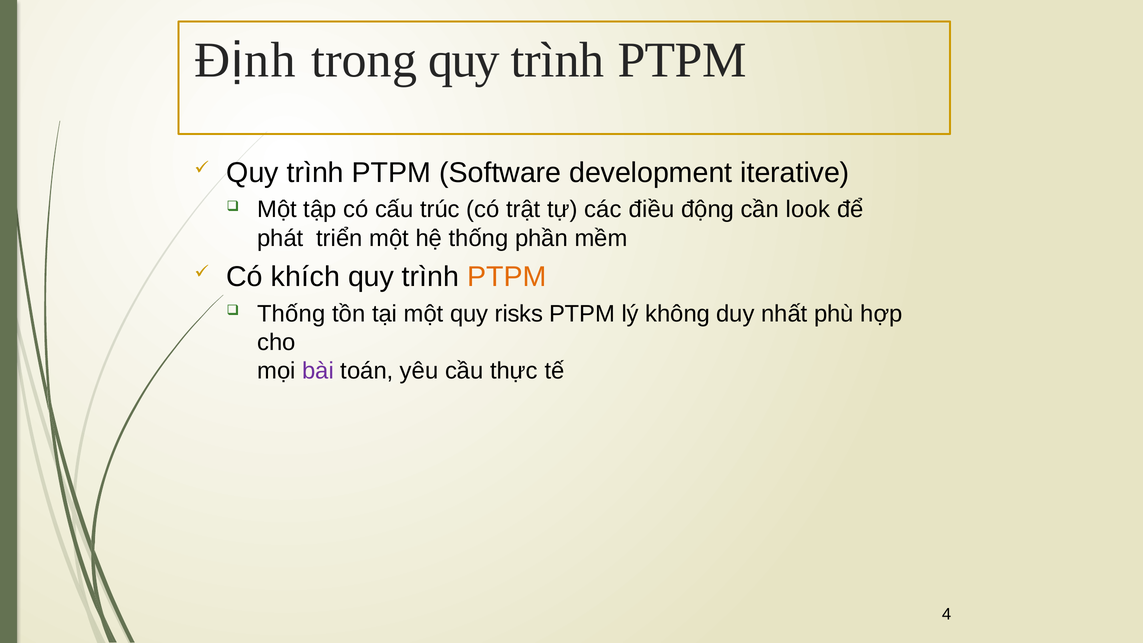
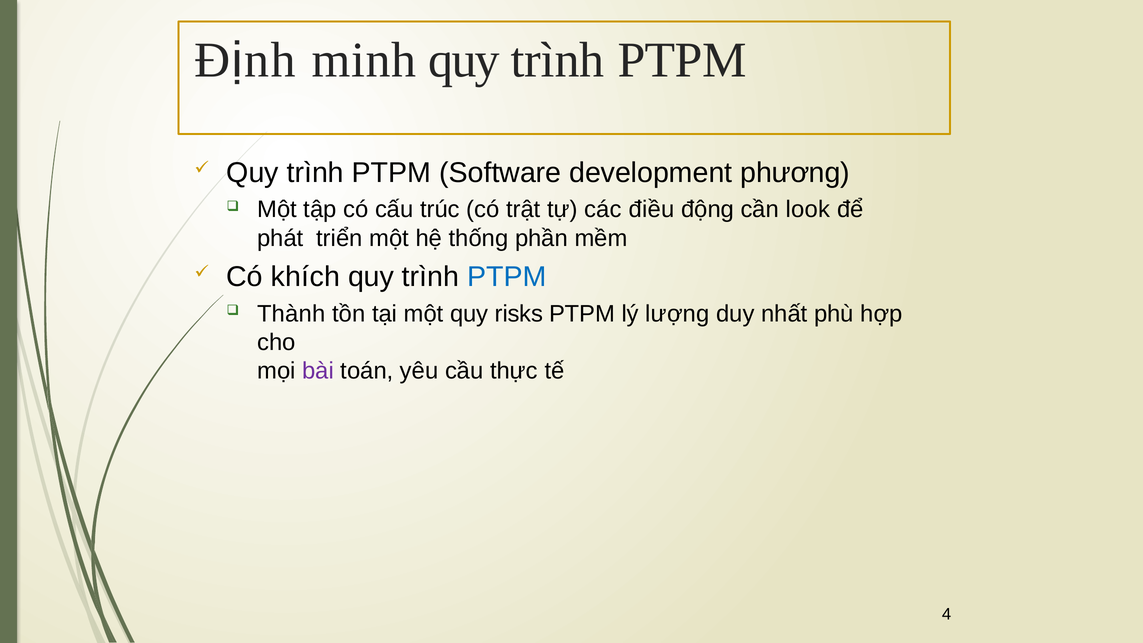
trong: trong -> minh (364, 60)
iterative: iterative -> phương (795, 173)
PTPM colour: orange -> blue (507, 277)
Thống: Thống -> Thành (291, 314)
không: không -> lượng (677, 314)
